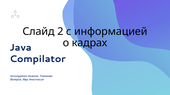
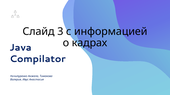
2: 2 -> 3 (60, 32)
